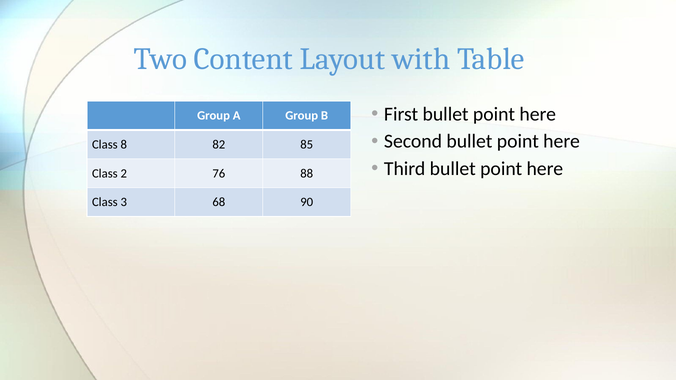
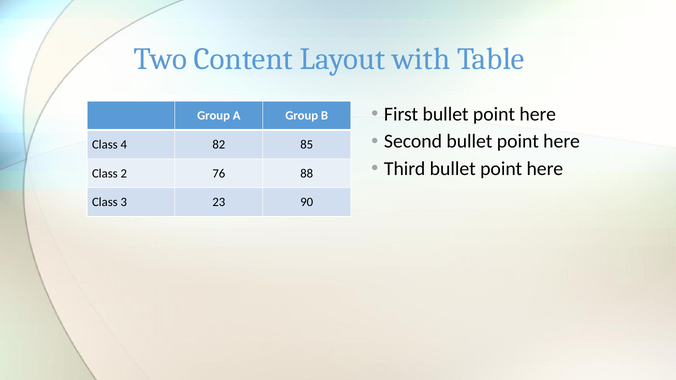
8: 8 -> 4 (124, 145)
68: 68 -> 23 (219, 202)
